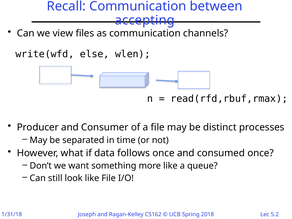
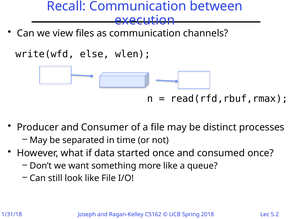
accepting: accepting -> execution (145, 20)
follows: follows -> started (134, 153)
